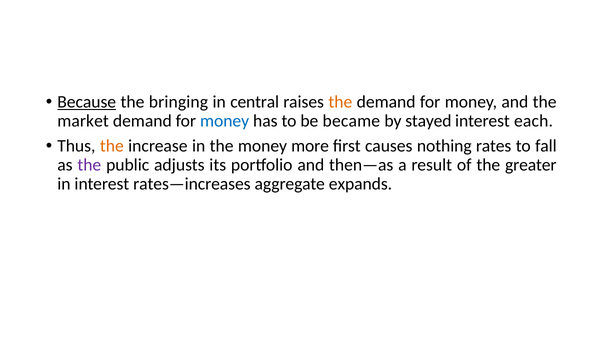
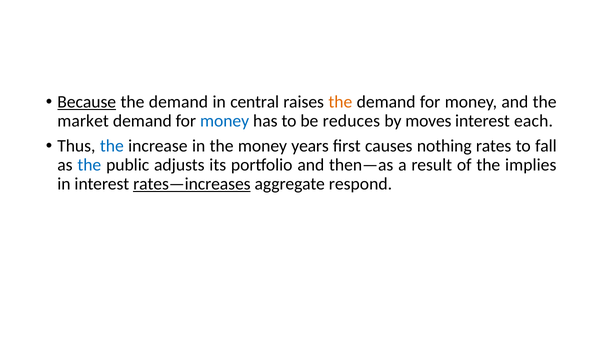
bringing: bringing -> demand (178, 102)
became: became -> reduces (351, 121)
stayed: stayed -> moves (428, 121)
the colour: orange -> blue (112, 146)
more: more -> years (310, 146)
the colour: purple -> blue (89, 165)
greater: greater -> implies (531, 165)
rates—increases underline: none -> present (192, 184)
expands: expands -> respond (360, 184)
